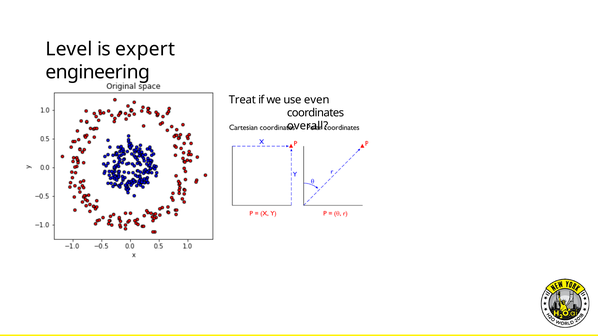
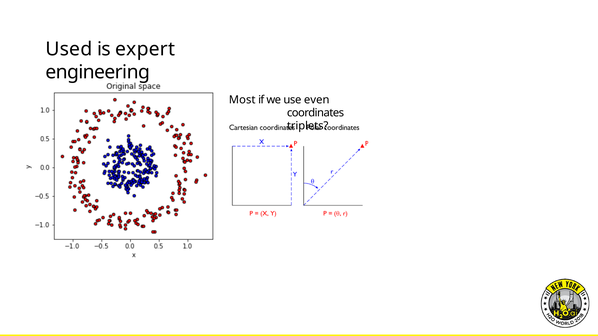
Level: Level -> Used (69, 49)
Treat: Treat -> Most (242, 100)
overall: overall -> triplets (308, 126)
